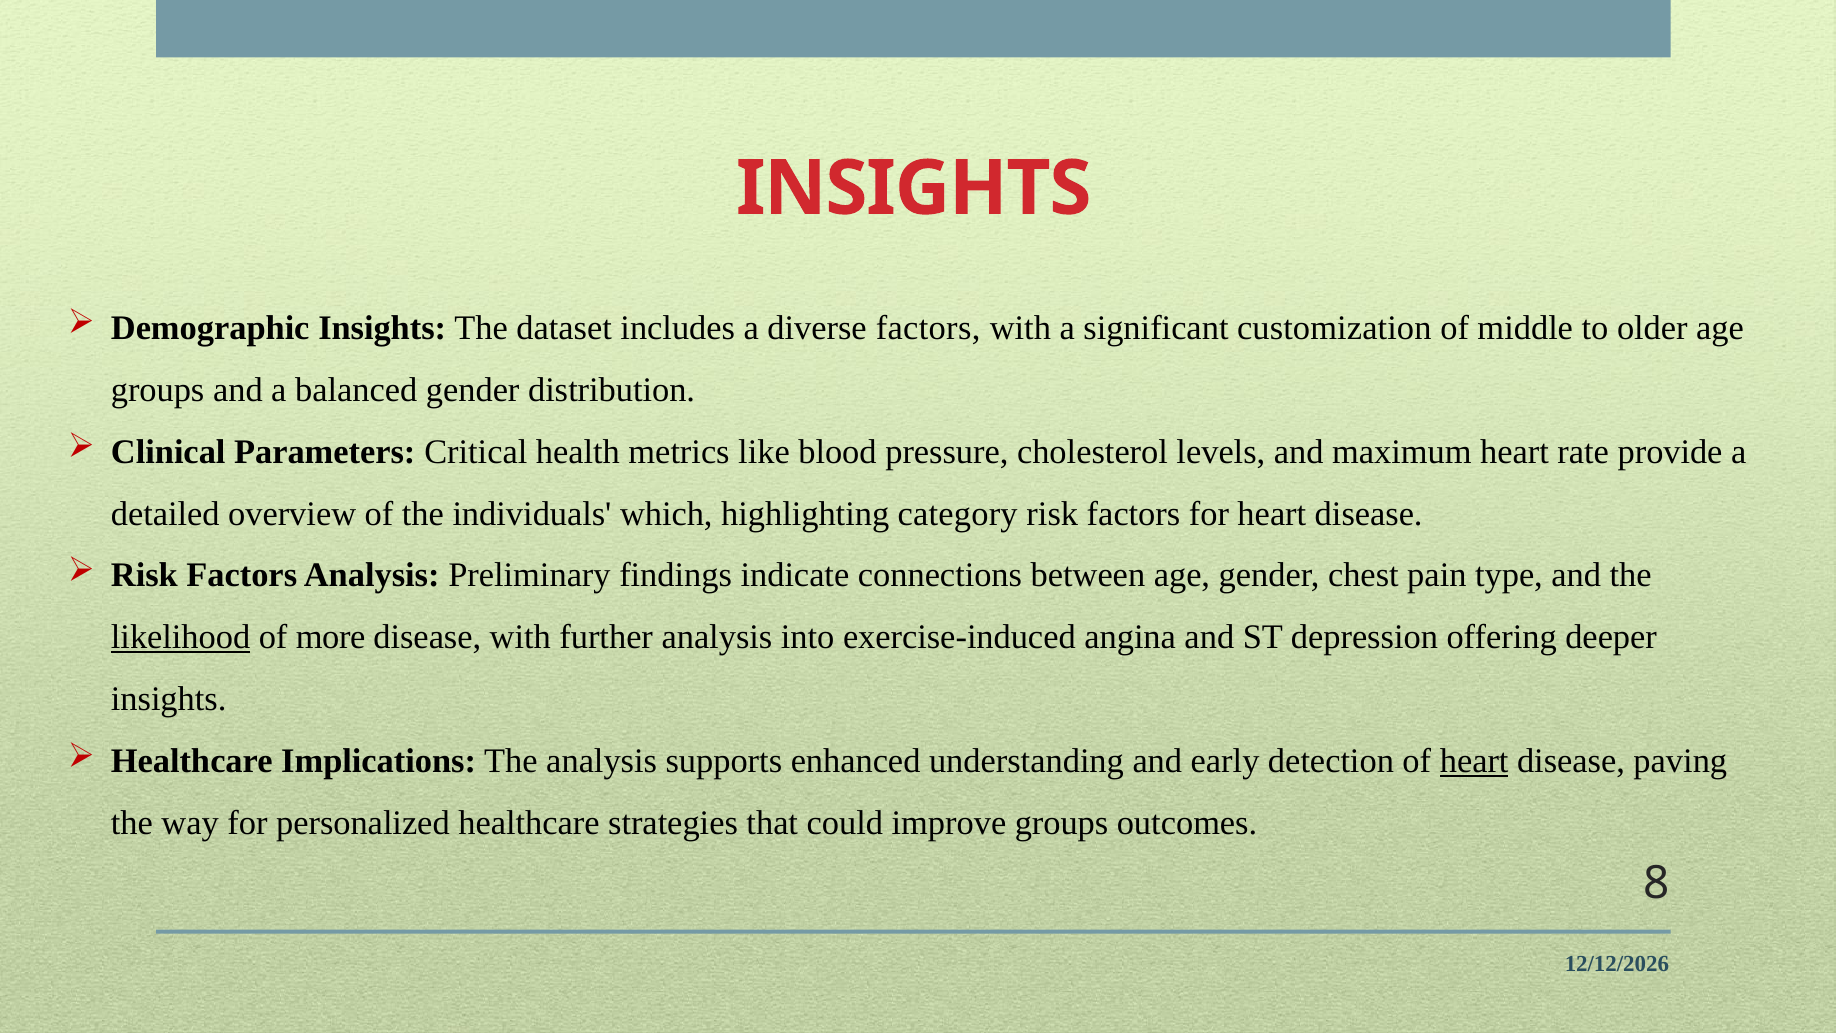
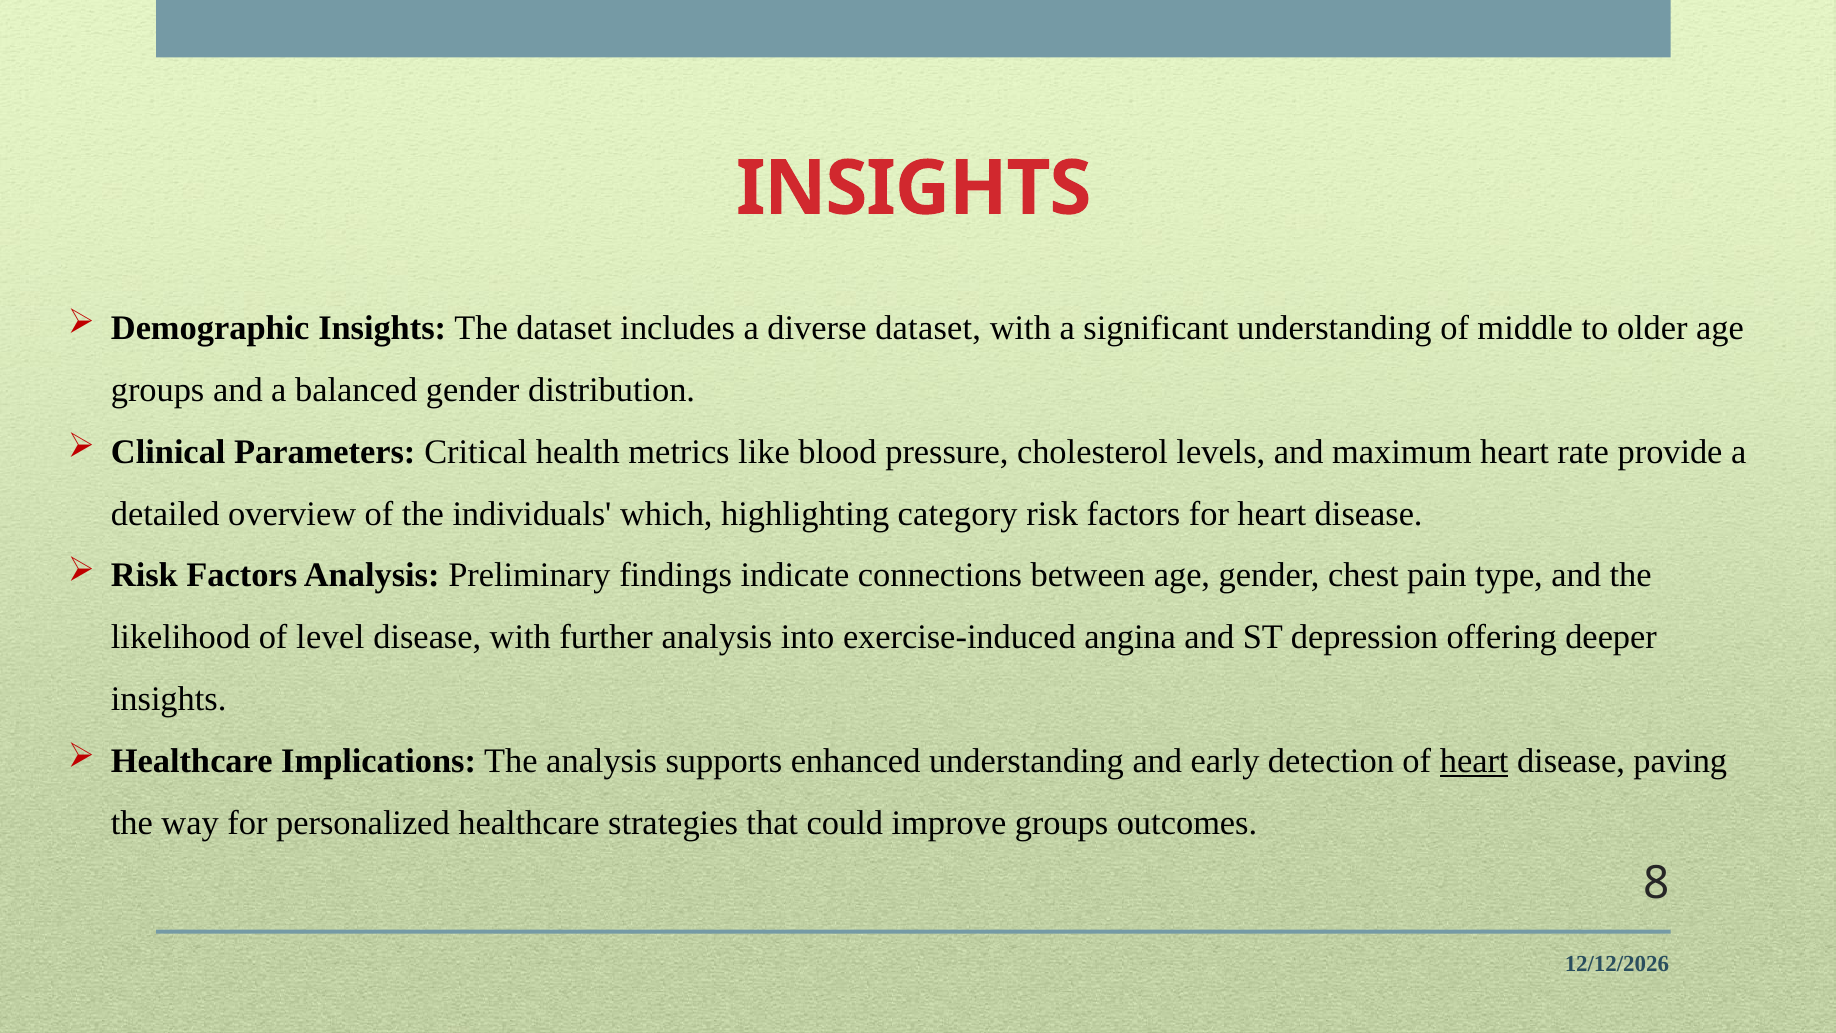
diverse factors: factors -> dataset (928, 328)
significant customization: customization -> understanding (1334, 328)
likelihood underline: present -> none (181, 637)
more: more -> level (330, 637)
